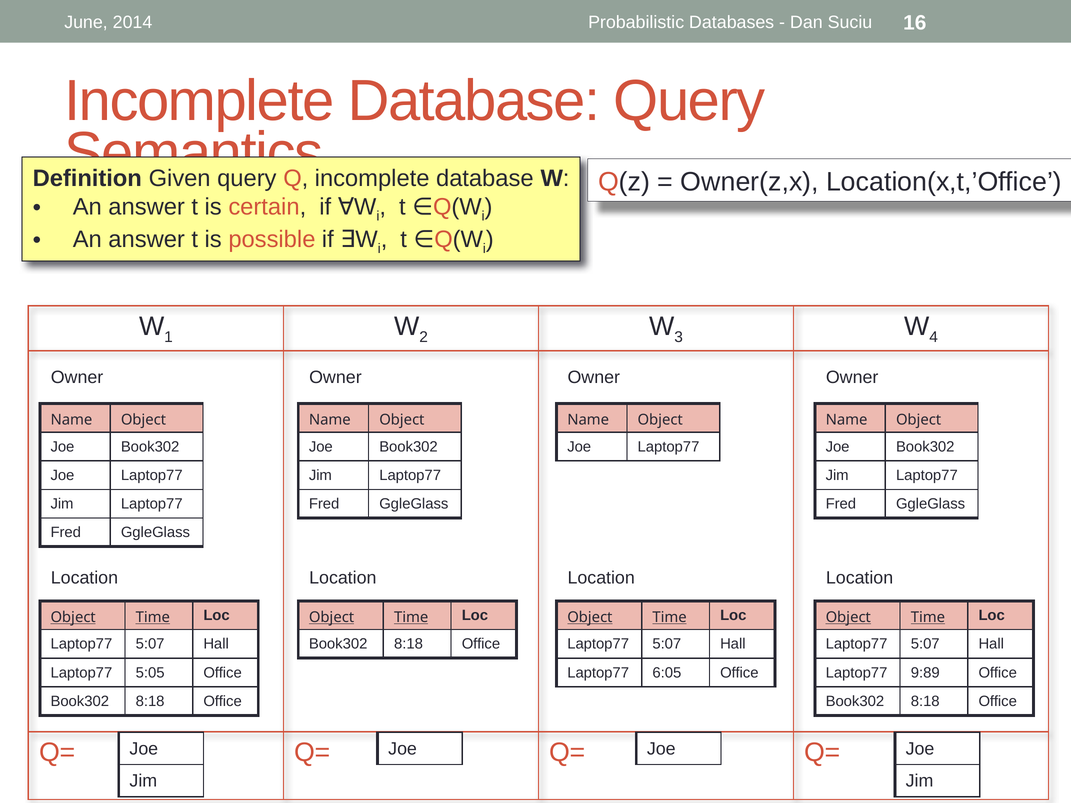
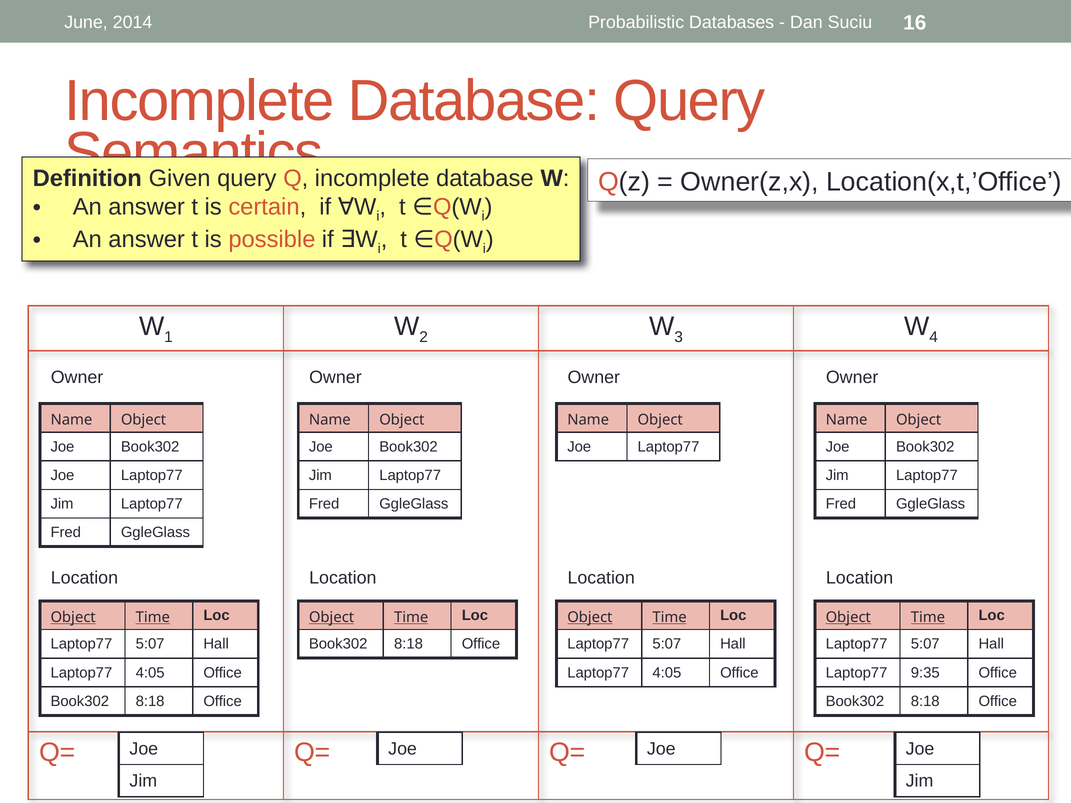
5:05: 5:05 -> 4:05 (150, 673)
6:05: 6:05 -> 4:05 (667, 673)
9:89: 9:89 -> 9:35 (925, 673)
